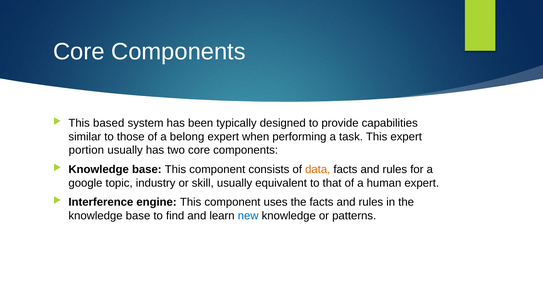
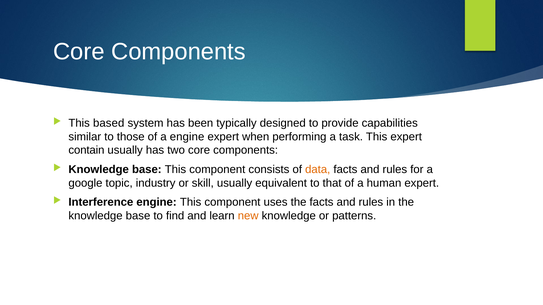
a belong: belong -> engine (187, 137)
portion: portion -> contain (86, 150)
new colour: blue -> orange (248, 216)
